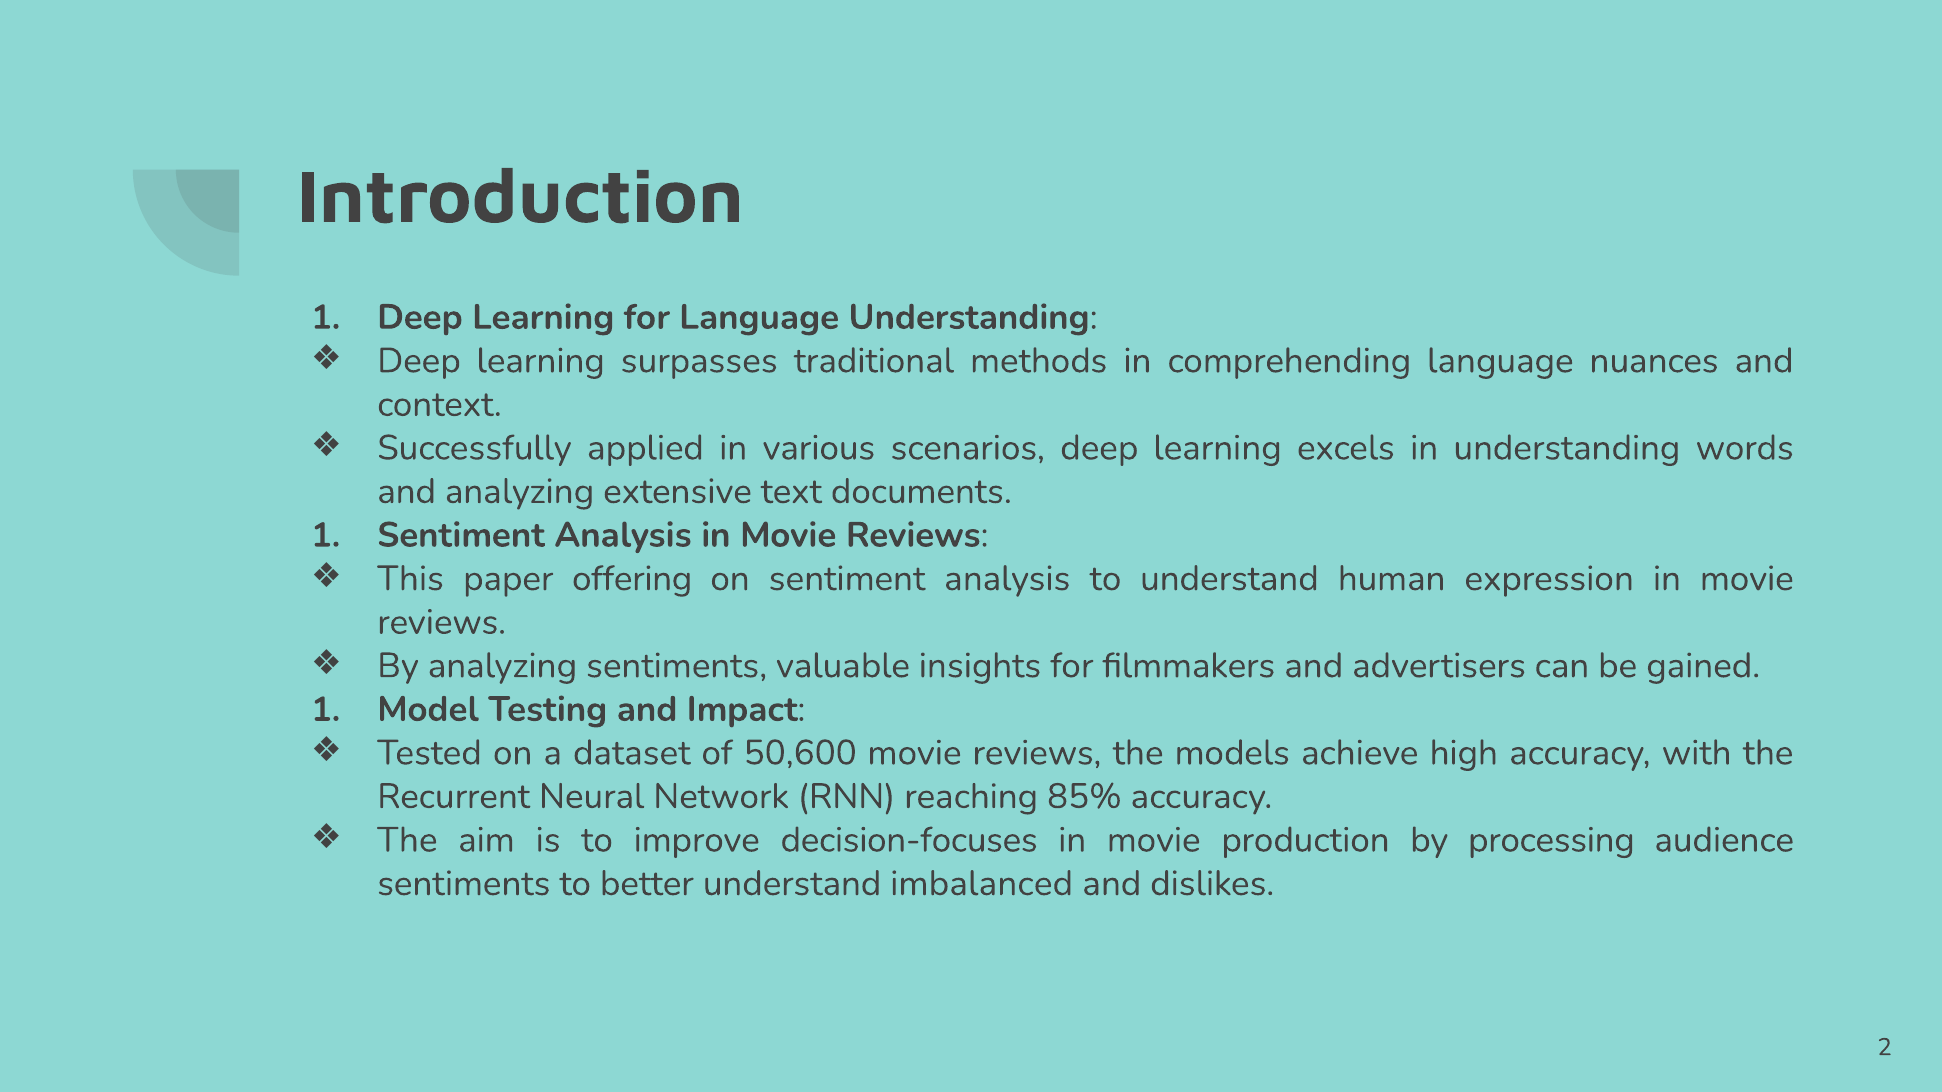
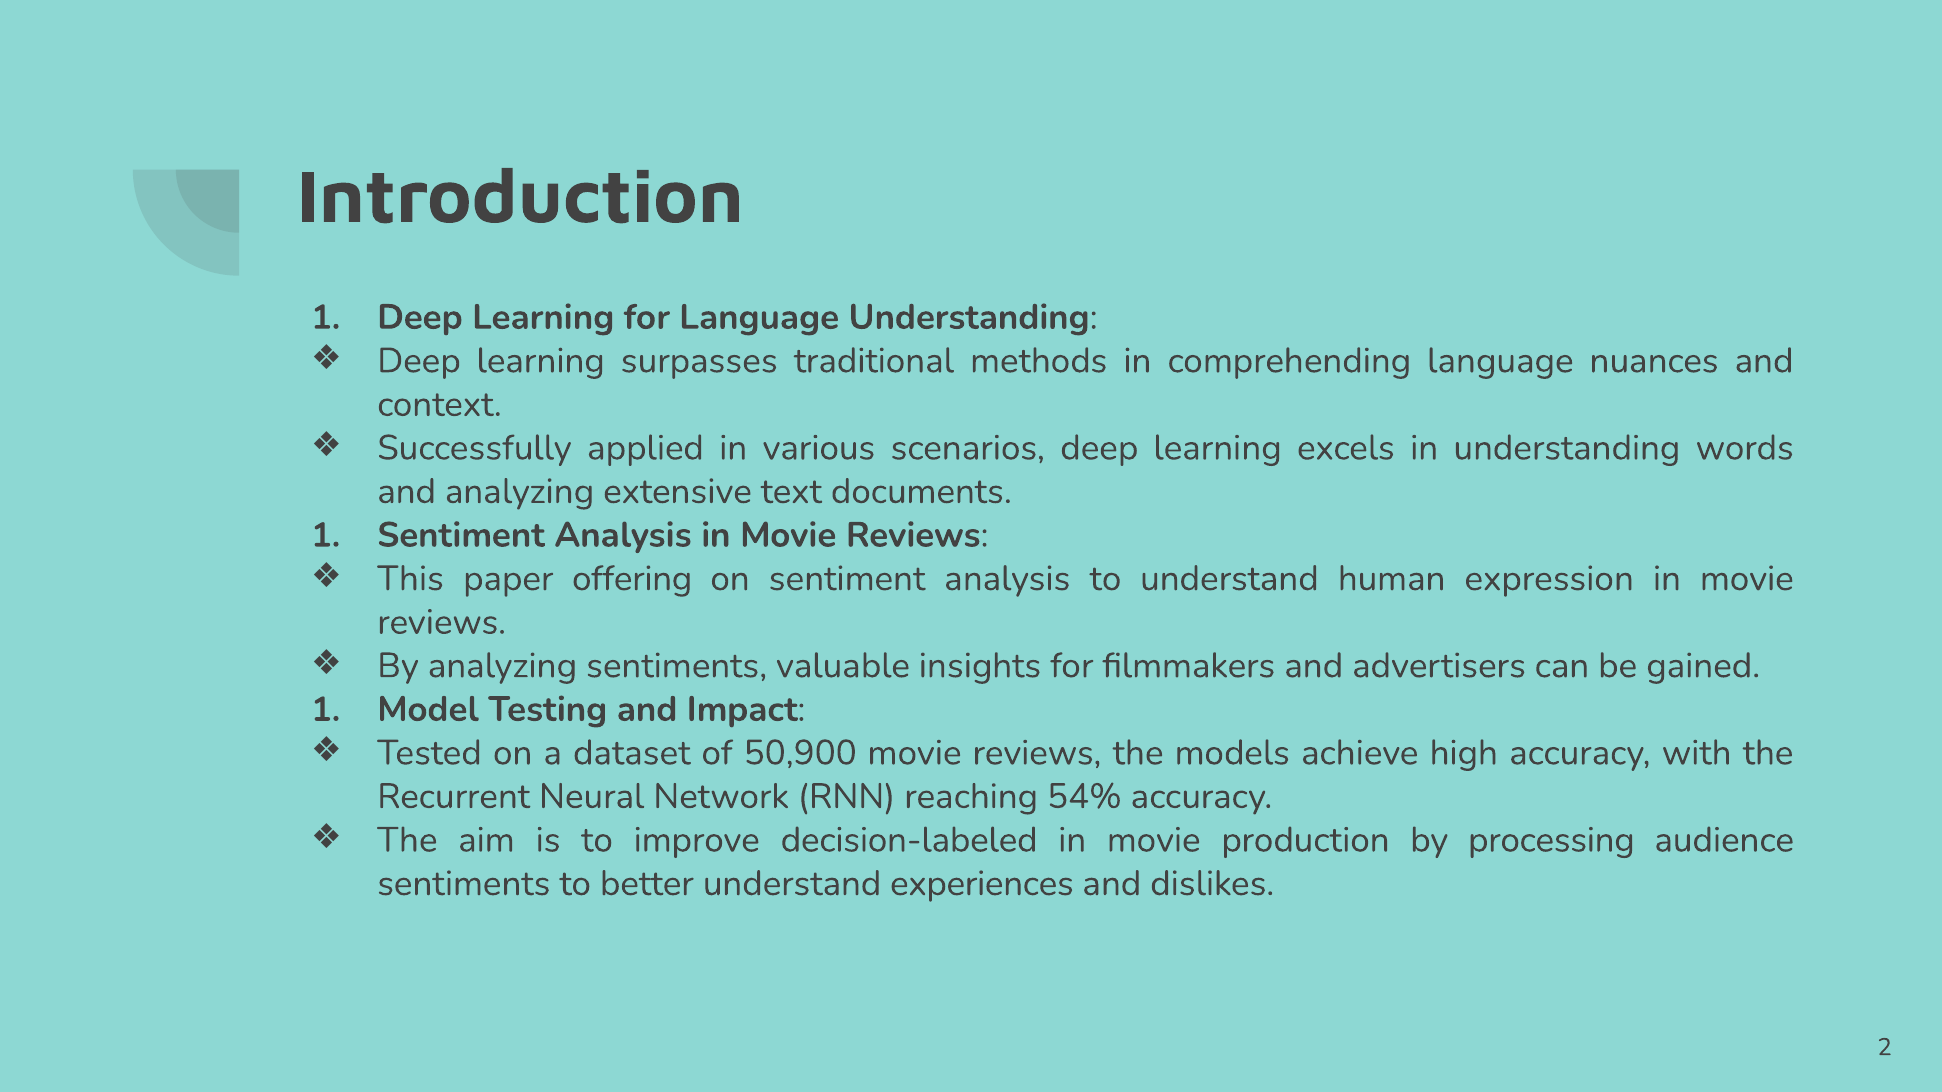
50,600: 50,600 -> 50,900 (800, 753)
85%: 85% -> 54% (1084, 797)
decision-focuses: decision-focuses -> decision-labeled (909, 840)
imbalanced: imbalanced -> experiences (982, 884)
